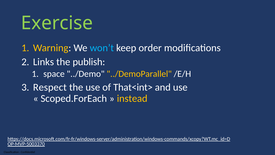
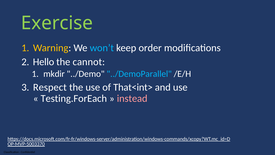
Links: Links -> Hello (44, 62)
publish: publish -> cannot (89, 62)
space: space -> mkdir (54, 74)
../DemoParallel colour: yellow -> light blue (139, 74)
Scoped.ForEach: Scoped.ForEach -> Testing.ForEach (74, 98)
instead colour: yellow -> pink (132, 98)
